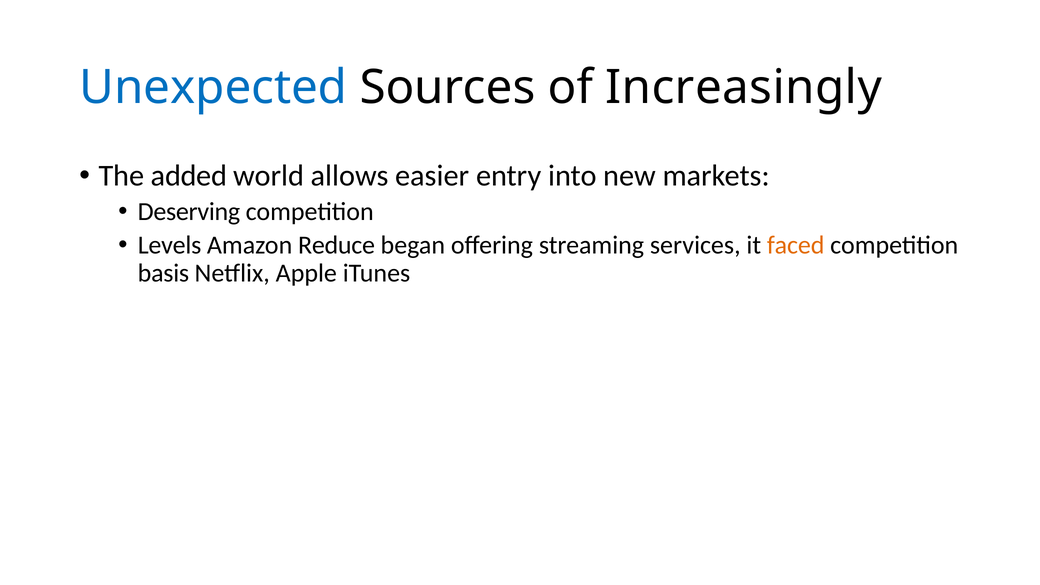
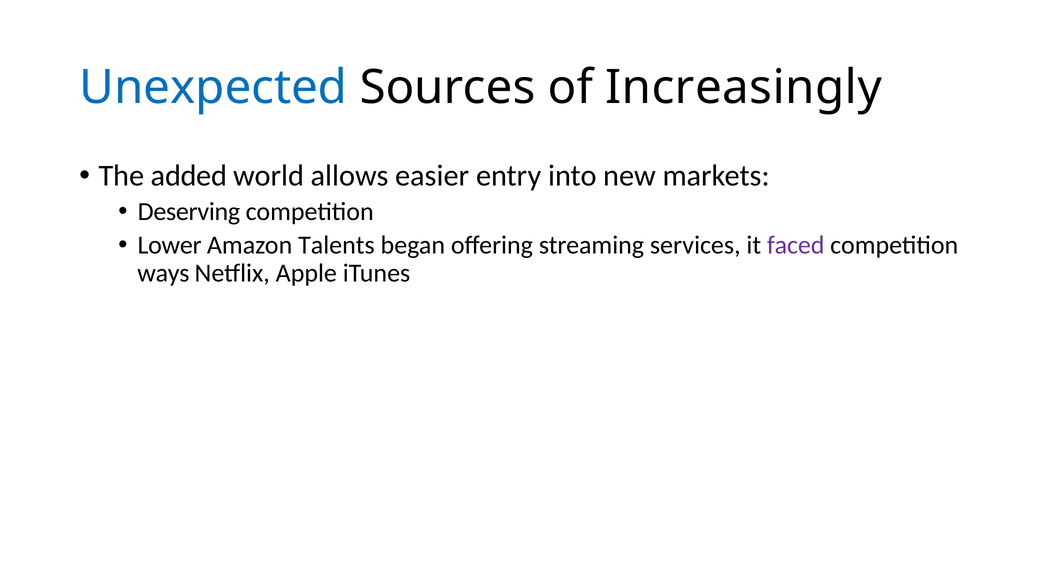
Levels: Levels -> Lower (170, 245)
Reduce: Reduce -> Talents (336, 245)
faced colour: orange -> purple (796, 245)
basis: basis -> ways (163, 273)
